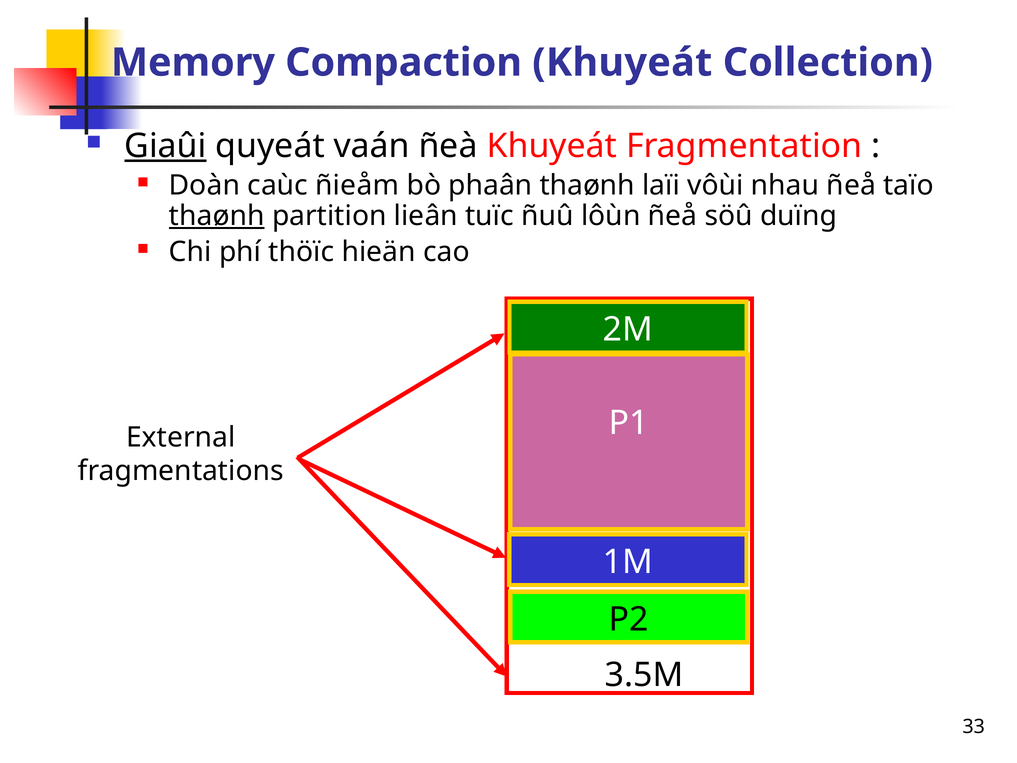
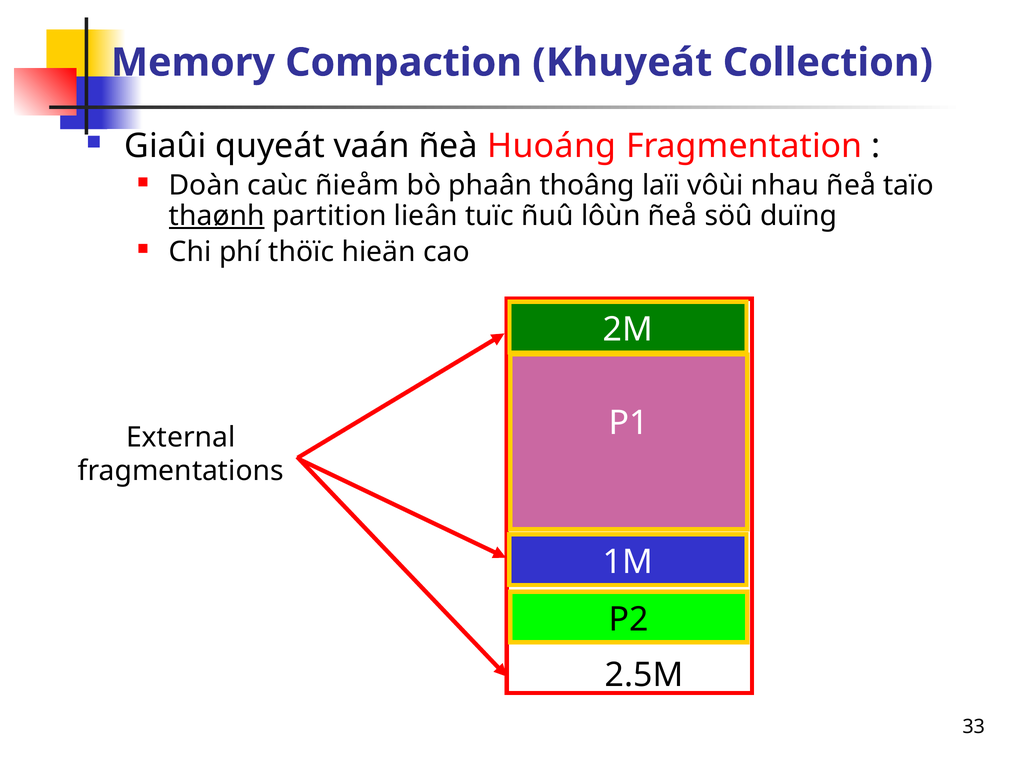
Giaûi underline: present -> none (166, 146)
ñeà Khuyeát: Khuyeát -> Huoáng (552, 146)
phaân thaønh: thaønh -> thoâng (587, 185)
3.5M: 3.5M -> 2.5M (644, 675)
